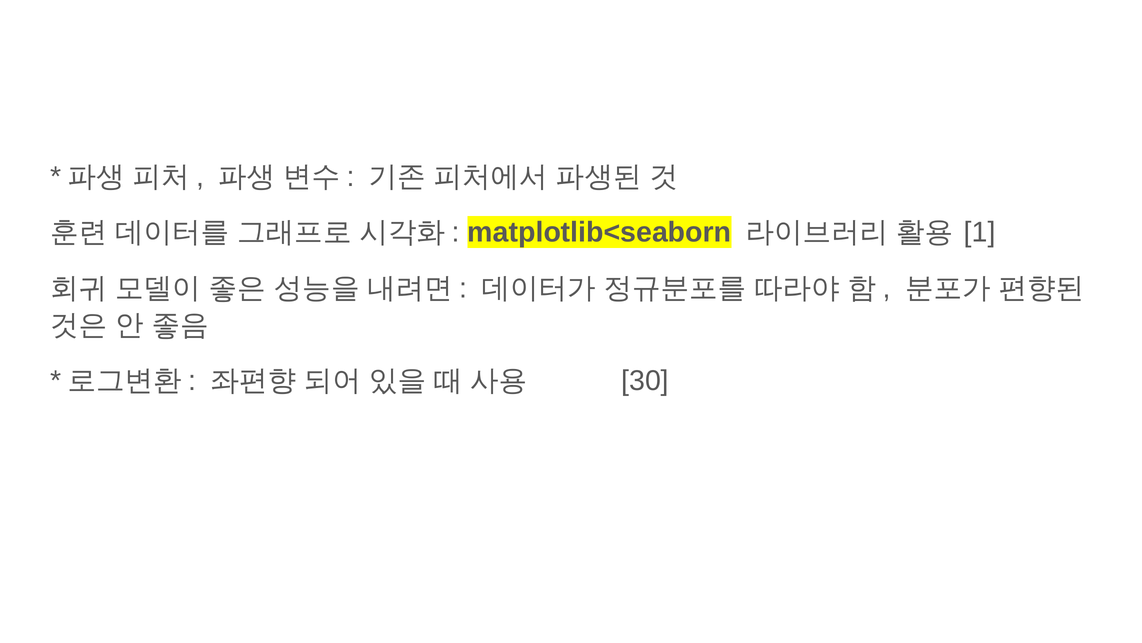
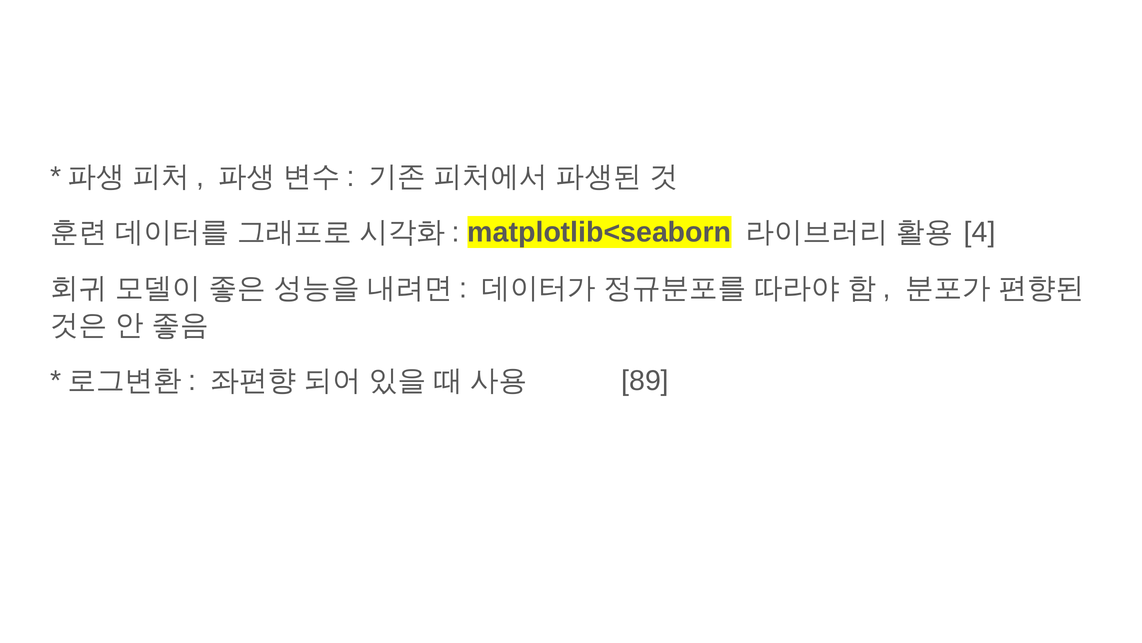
1: 1 -> 4 (980, 232)
30: 30 -> 89 (645, 381)
